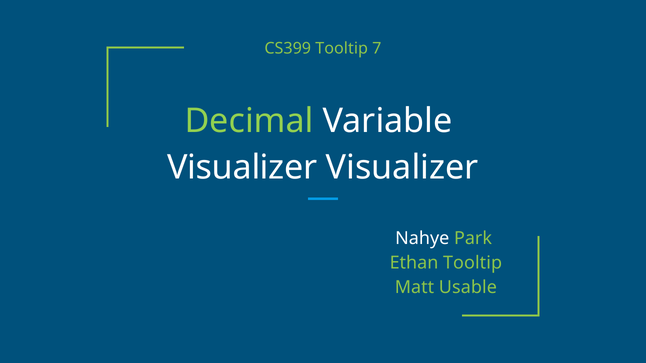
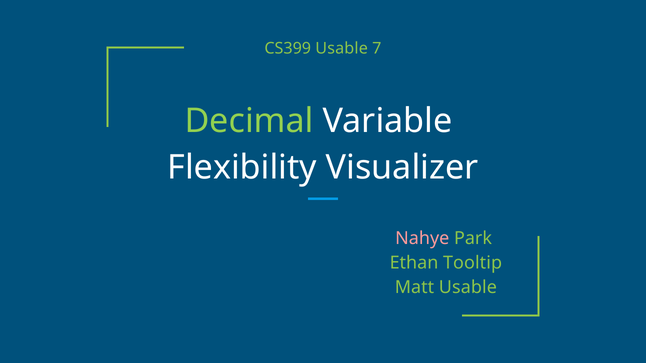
CS399 Tooltip: Tooltip -> Usable (342, 48)
Visualizer: Visualizer -> Flexibility (242, 168)
Nahye colour: white -> pink (422, 238)
